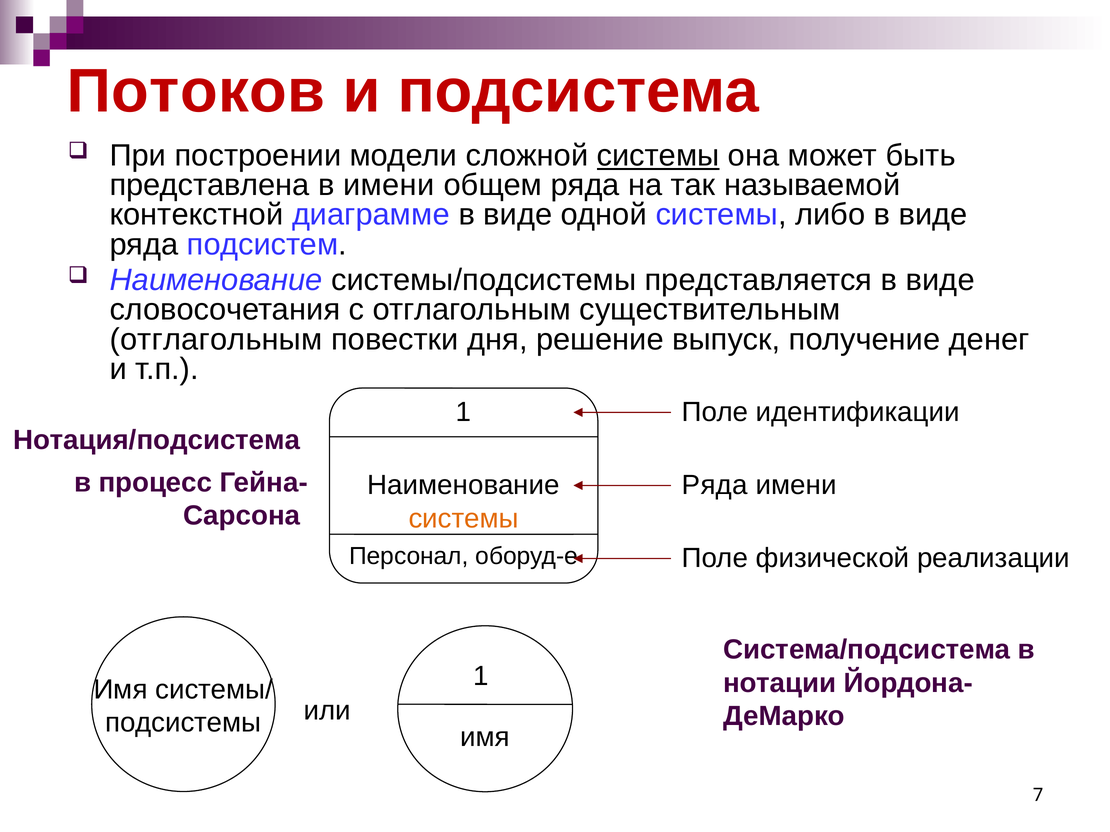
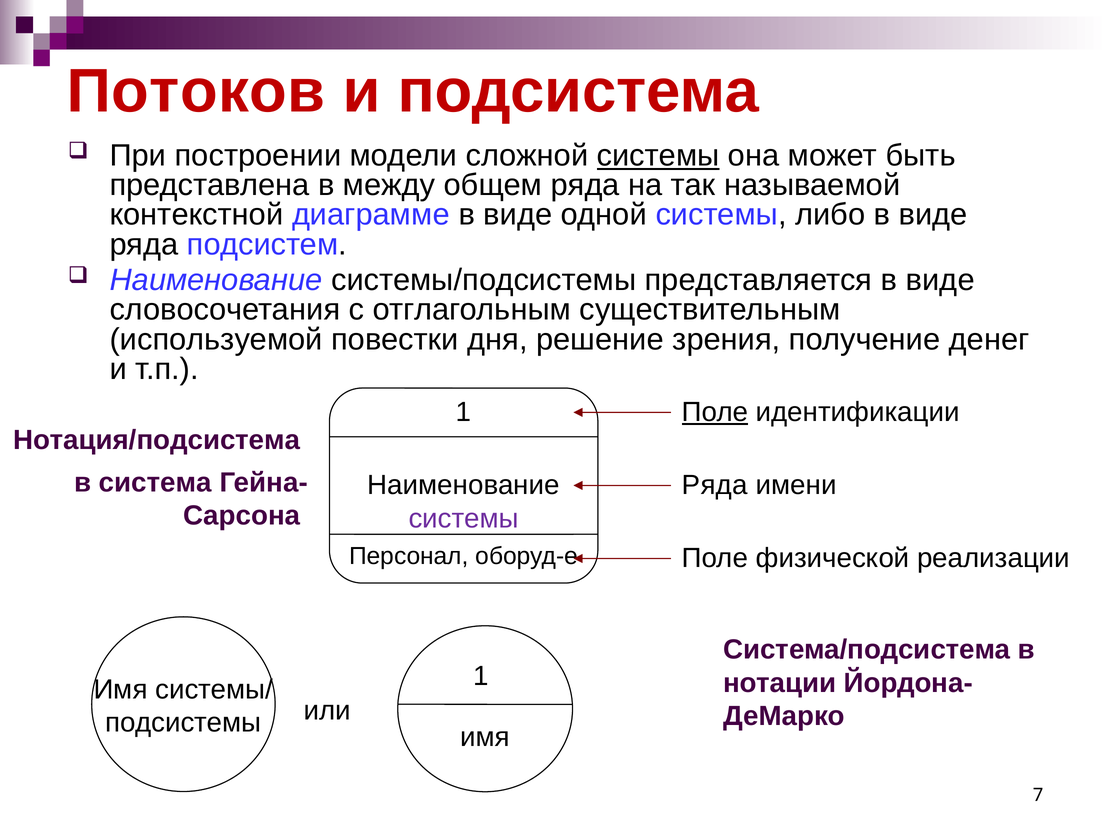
в имени: имени -> между (389, 185)
отглагольным: отглагольным -> используемой (216, 340)
выпуск: выпуск -> зрения (726, 340)
Поле underline: none -> present (715, 412)
процесс: процесс -> система (155, 483)
системы colour: orange -> purple (464, 519)
